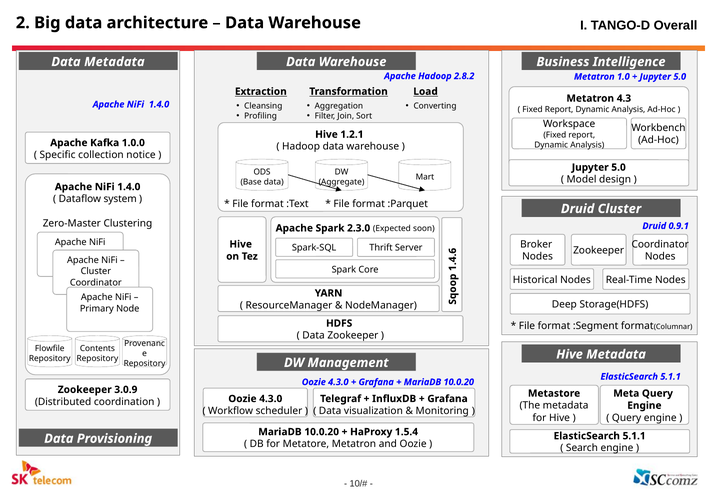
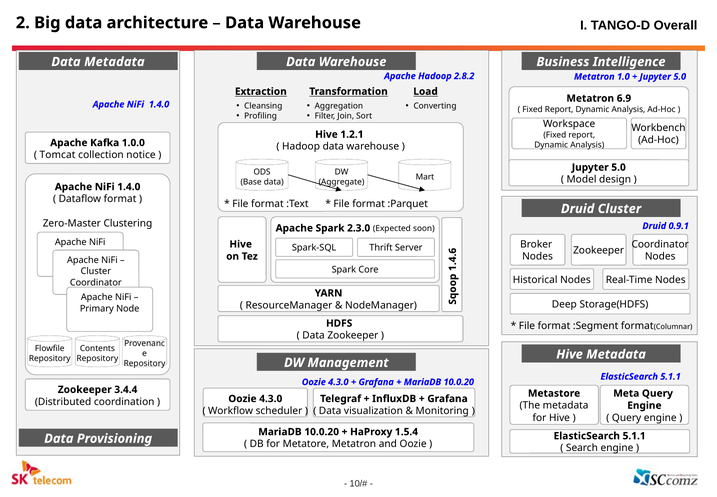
4.3: 4.3 -> 6.9 (624, 98)
Specific: Specific -> Tomcat (58, 155)
Dataflow system: system -> format (120, 199)
3.0.9: 3.0.9 -> 3.4.4 (126, 389)
